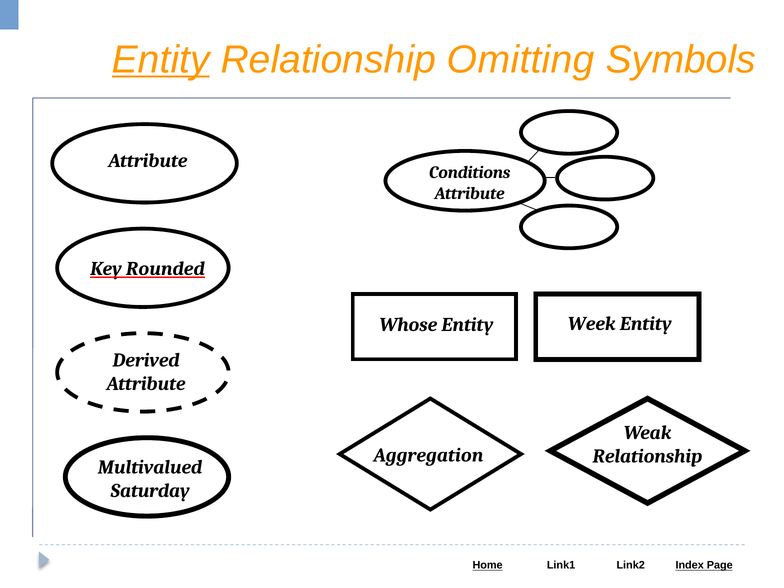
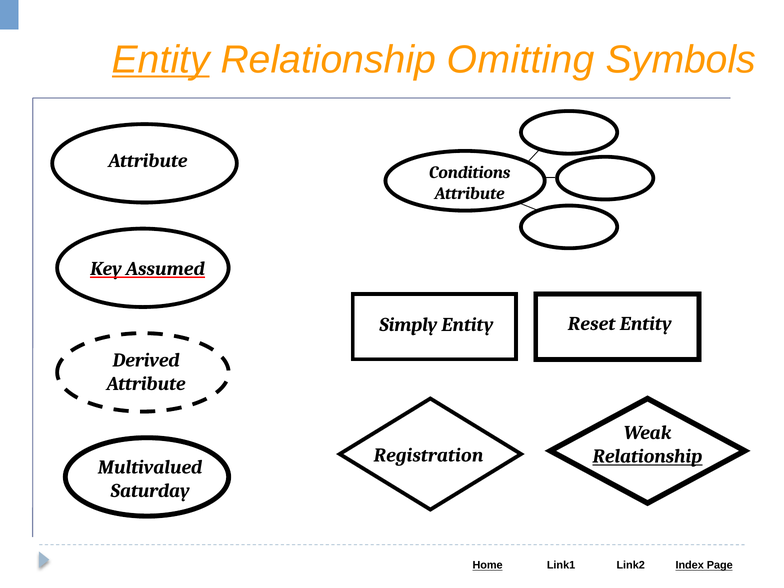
Rounded: Rounded -> Assumed (165, 269)
Week: Week -> Reset (592, 324)
Whose: Whose -> Simply (408, 325)
Aggregation: Aggregation -> Registration (429, 455)
Relationship underline: none -> present (647, 456)
